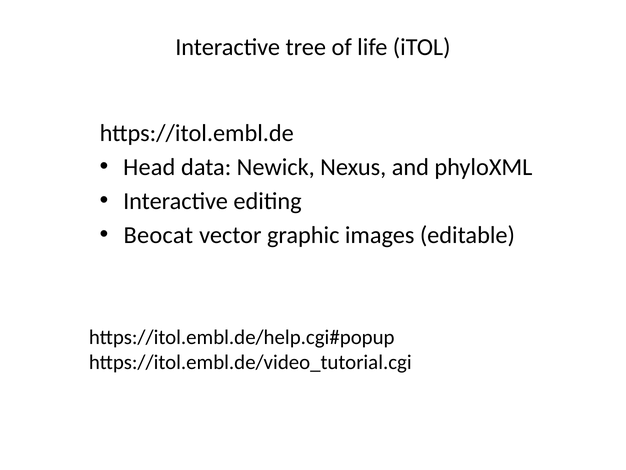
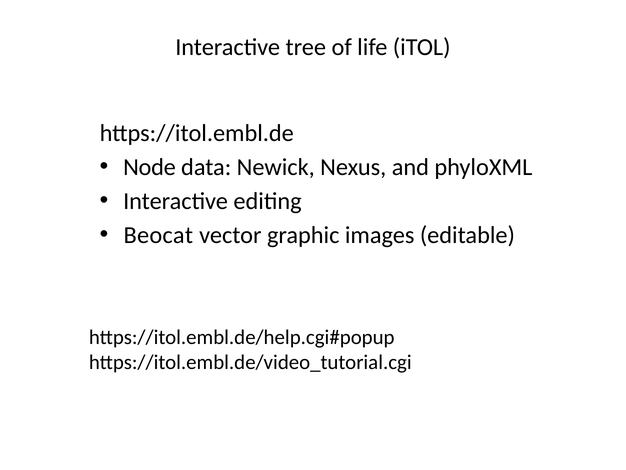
Head: Head -> Node (149, 167)
